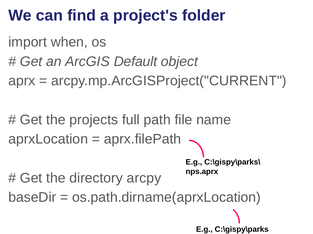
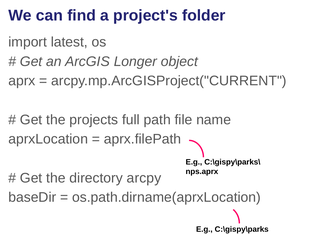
when: when -> latest (69, 42)
Default: Default -> Longer (135, 62)
